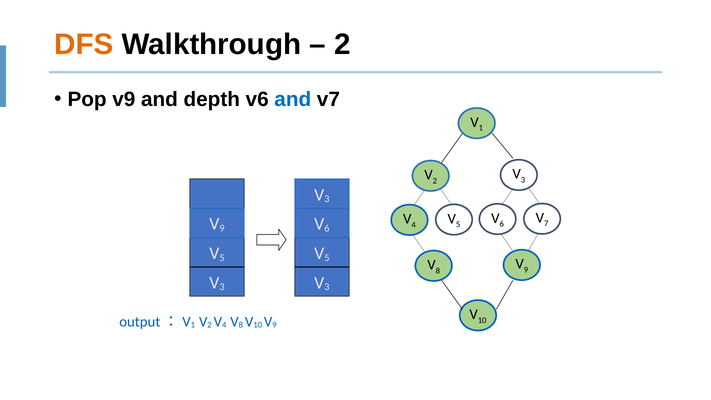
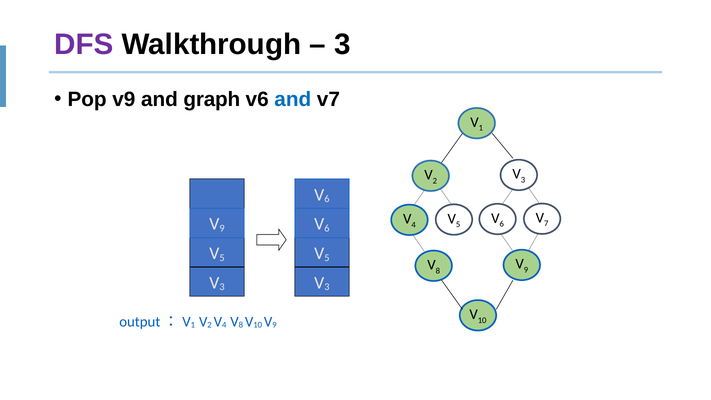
DFS colour: orange -> purple (84, 44)
2: 2 -> 3 (342, 44)
depth: depth -> graph (212, 99)
3: 3 -> 6 (327, 199)
